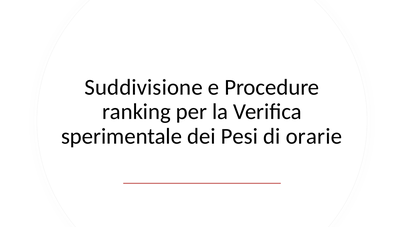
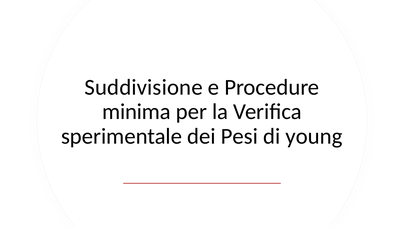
ranking: ranking -> minima (136, 112)
orarie: orarie -> young (314, 136)
